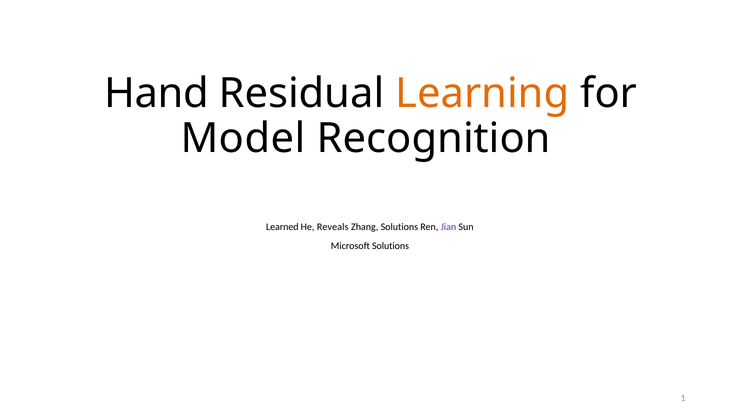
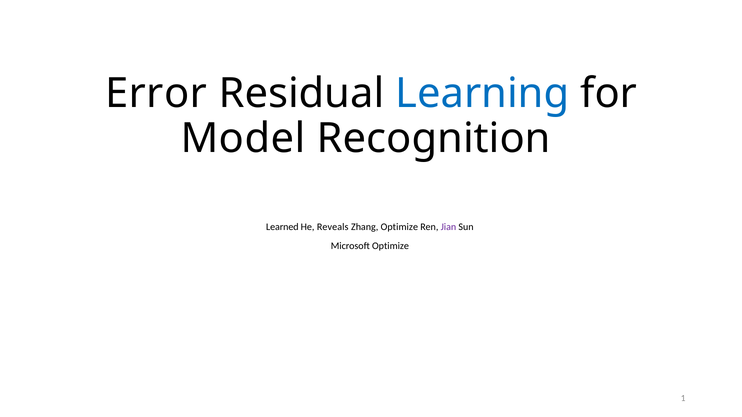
Hand: Hand -> Error (156, 93)
Learning colour: orange -> blue (482, 93)
Zhang Solutions: Solutions -> Optimize (399, 227)
Microsoft Solutions: Solutions -> Optimize (390, 246)
